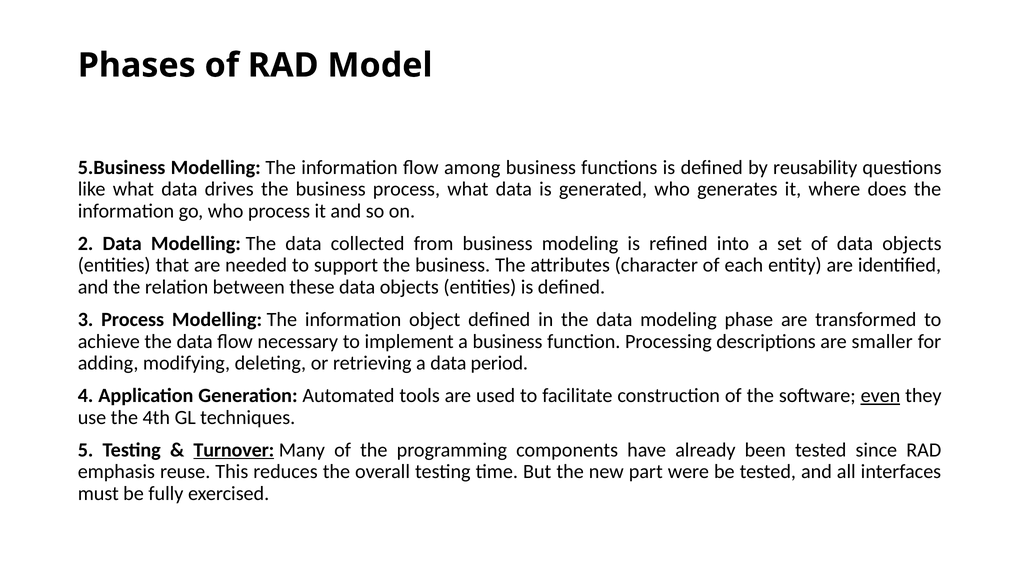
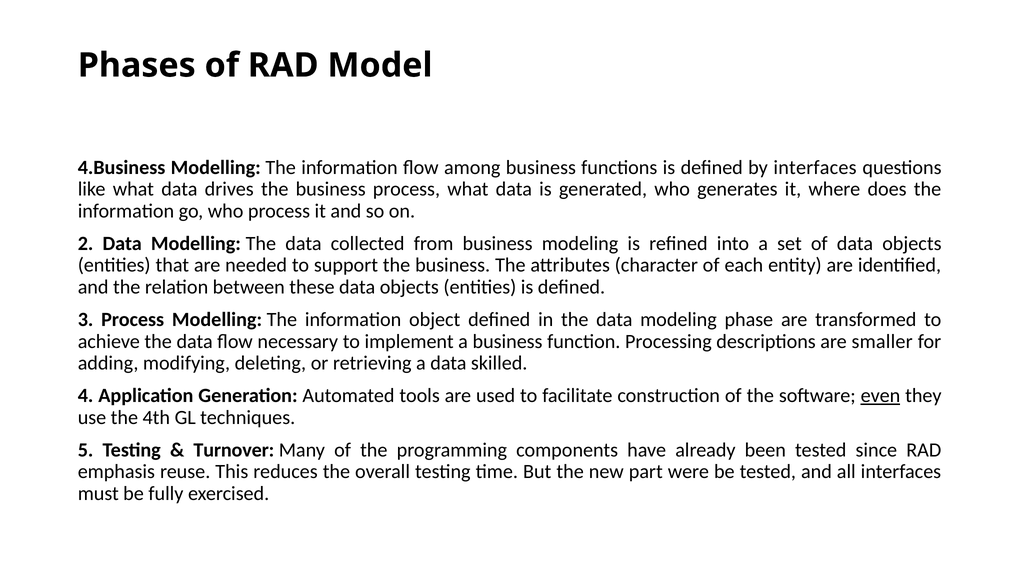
5.Business: 5.Business -> 4.Business (122, 167)
by reusability: reusability -> interfaces (815, 167)
period: period -> skilled (499, 363)
Turnover underline: present -> none (234, 450)
